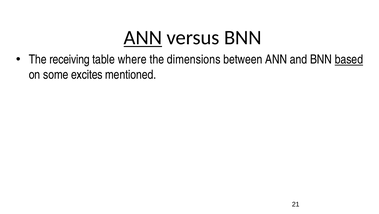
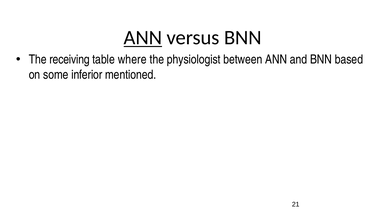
dimensions: dimensions -> physiologist (194, 60)
based underline: present -> none (349, 60)
excites: excites -> inferior (87, 75)
